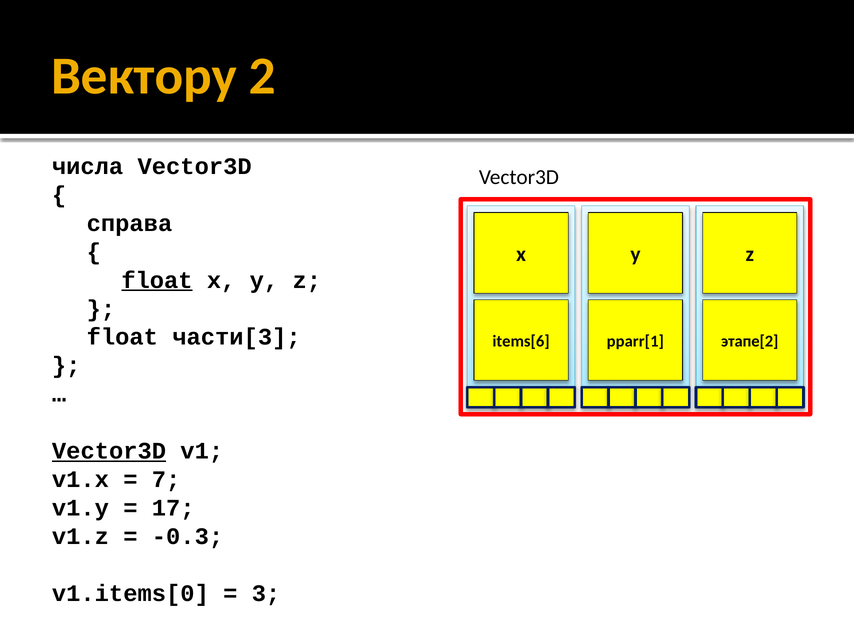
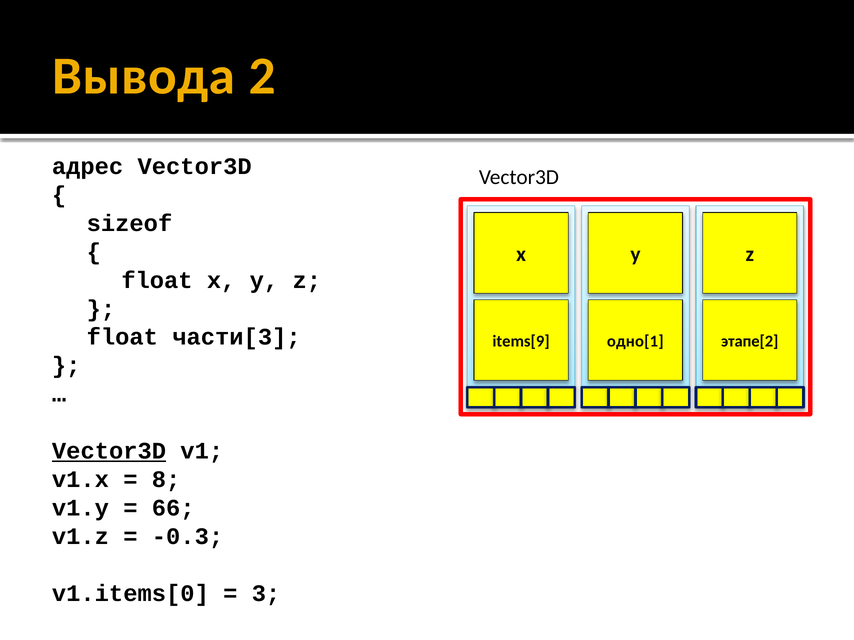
Вектору: Вектору -> Вывода (144, 76)
числа: числа -> адрес (88, 167)
справа: справа -> sizeof (129, 224)
float underline: present -> none (157, 280)
items[6: items[6 -> items[9 (521, 342)
pparr[1: pparr[1 -> одно[1 (635, 342)
7: 7 -> 8 (166, 480)
17: 17 -> 66 (173, 508)
